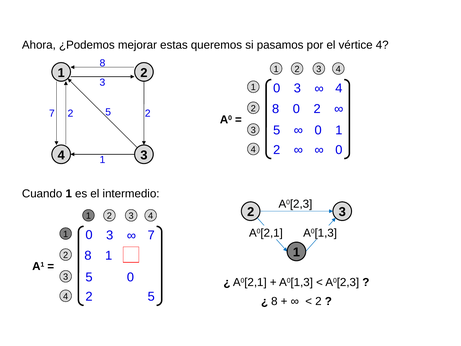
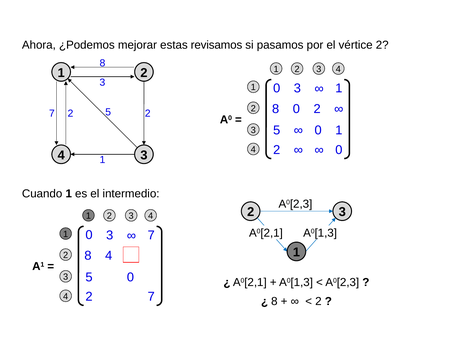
queremos: queremos -> revisamos (216, 45)
vértice 4: 4 -> 2 (382, 45)
4: 4 -> 1 (339, 88)
8 1: 1 -> 4 (109, 255)
5: 5 -> 7 (151, 296)
